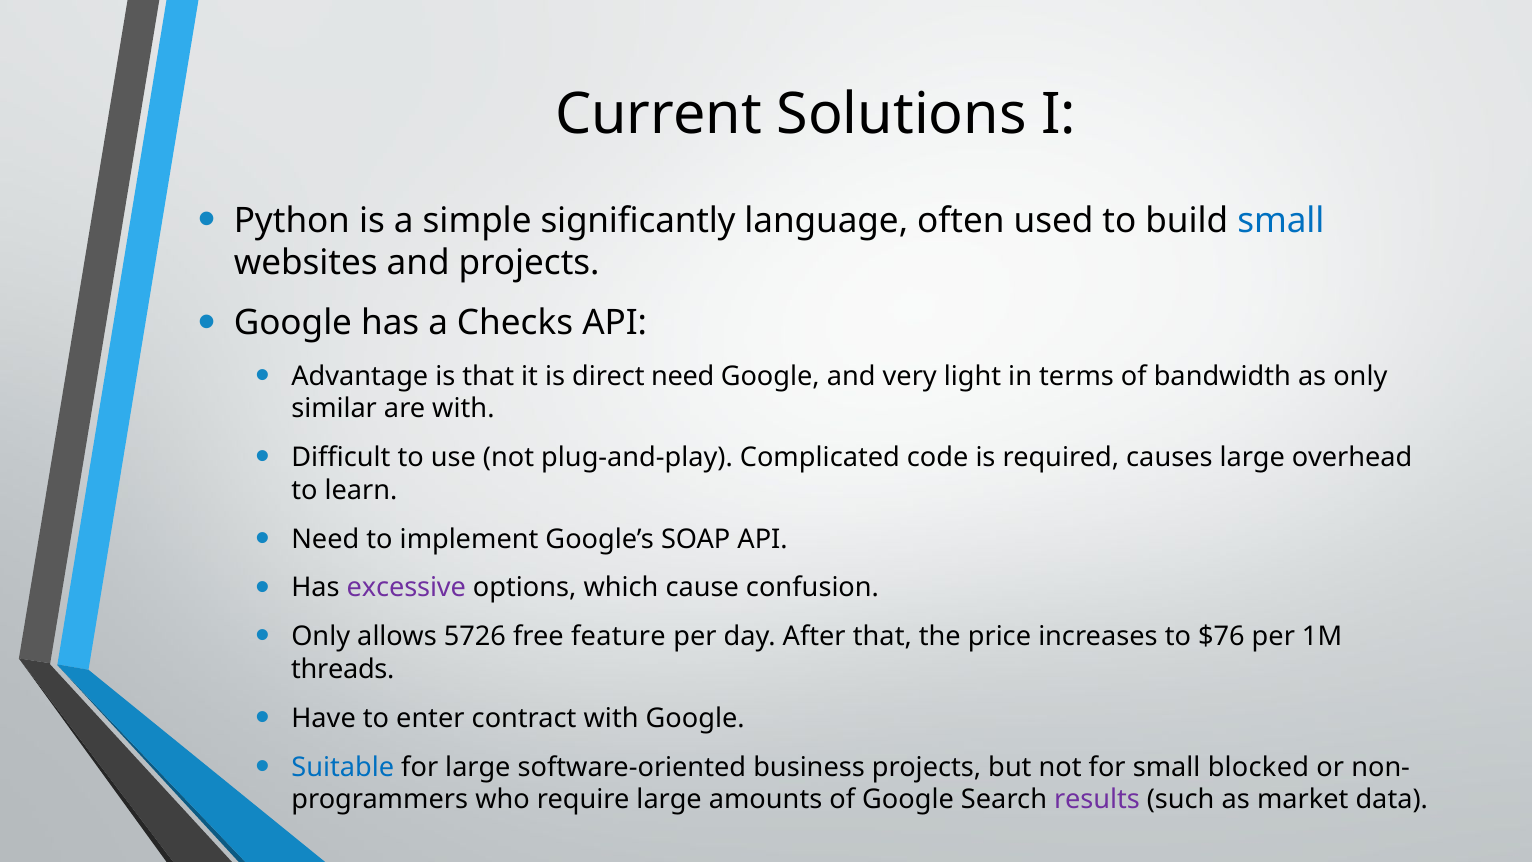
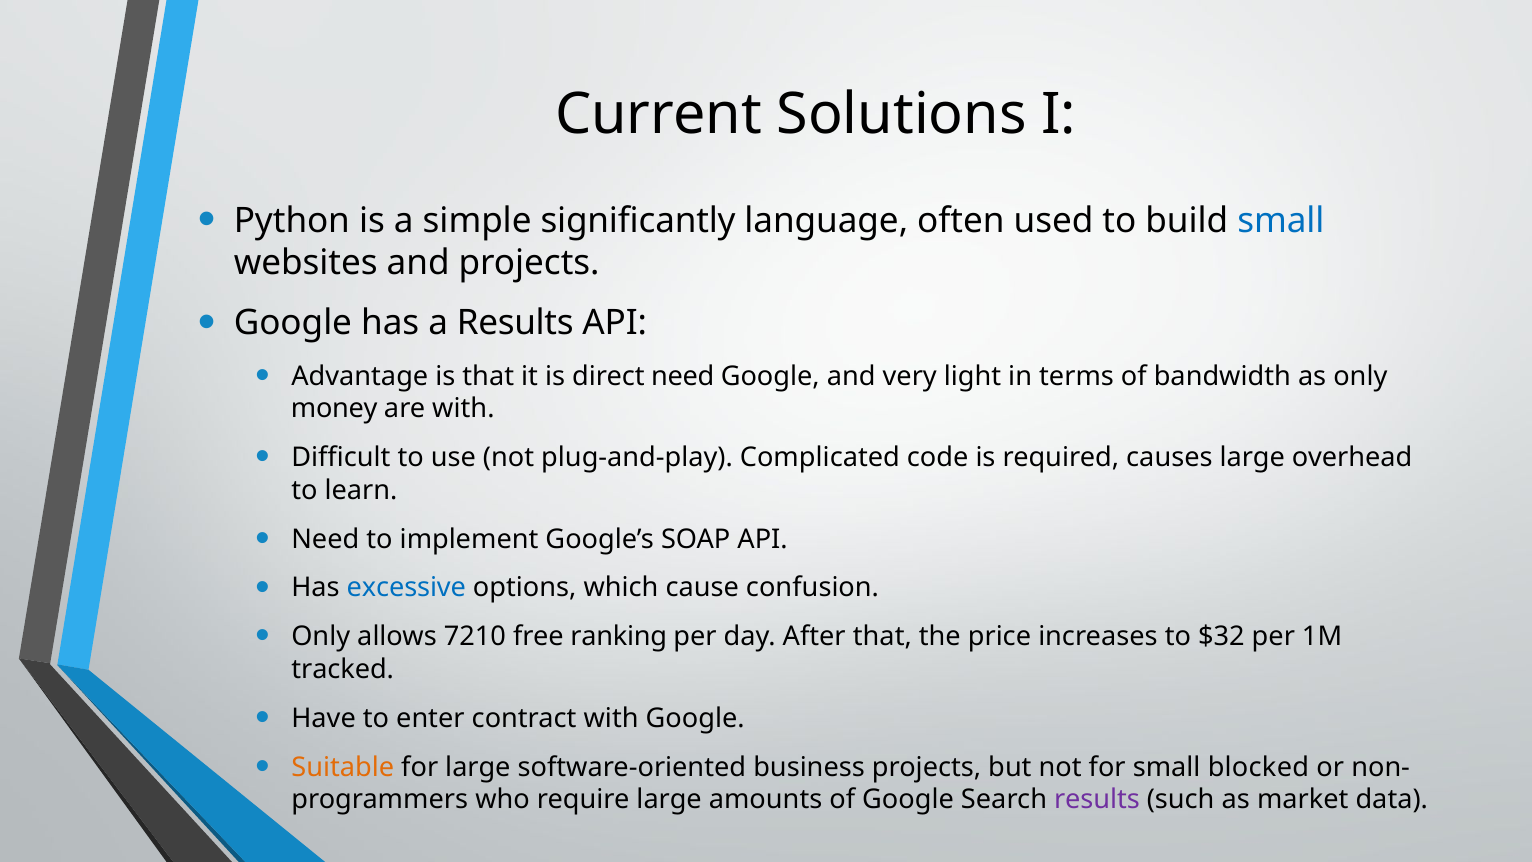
a Checks: Checks -> Results (515, 323)
similar: similar -> money (334, 409)
excessive colour: purple -> blue (406, 588)
5726: 5726 -> 7210 (475, 637)
feature: feature -> ranking (619, 637)
$76: $76 -> $32 (1221, 637)
threads: threads -> tracked (343, 669)
Suitable colour: blue -> orange (343, 767)
